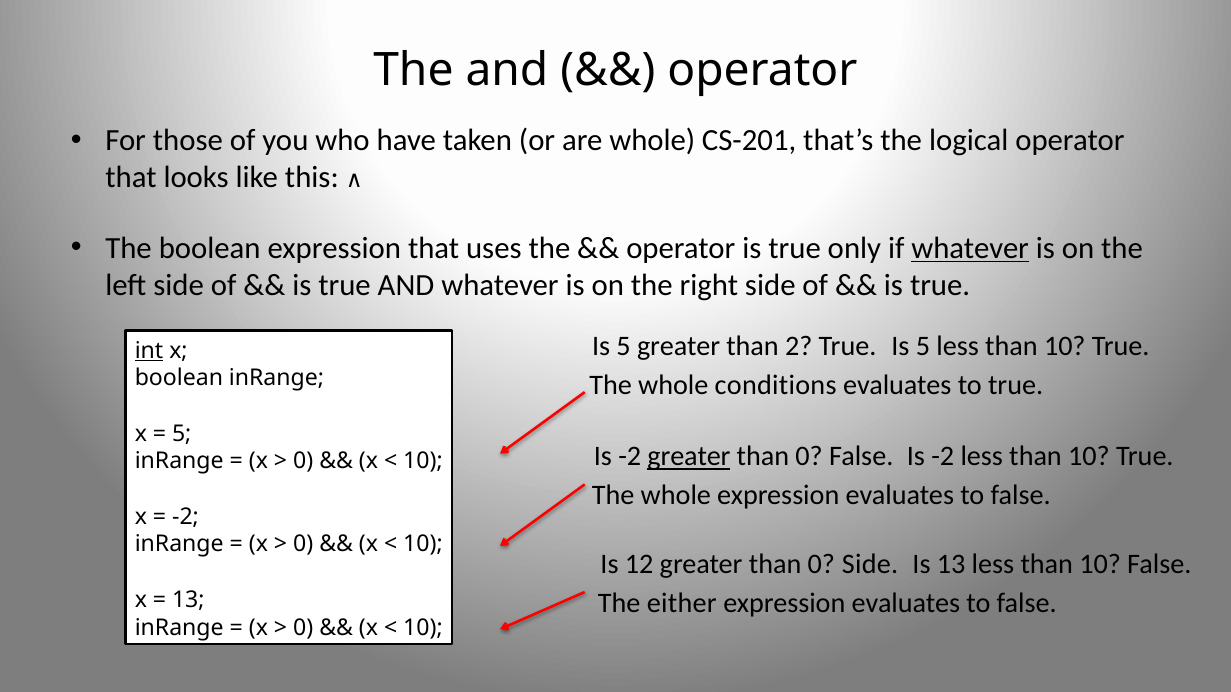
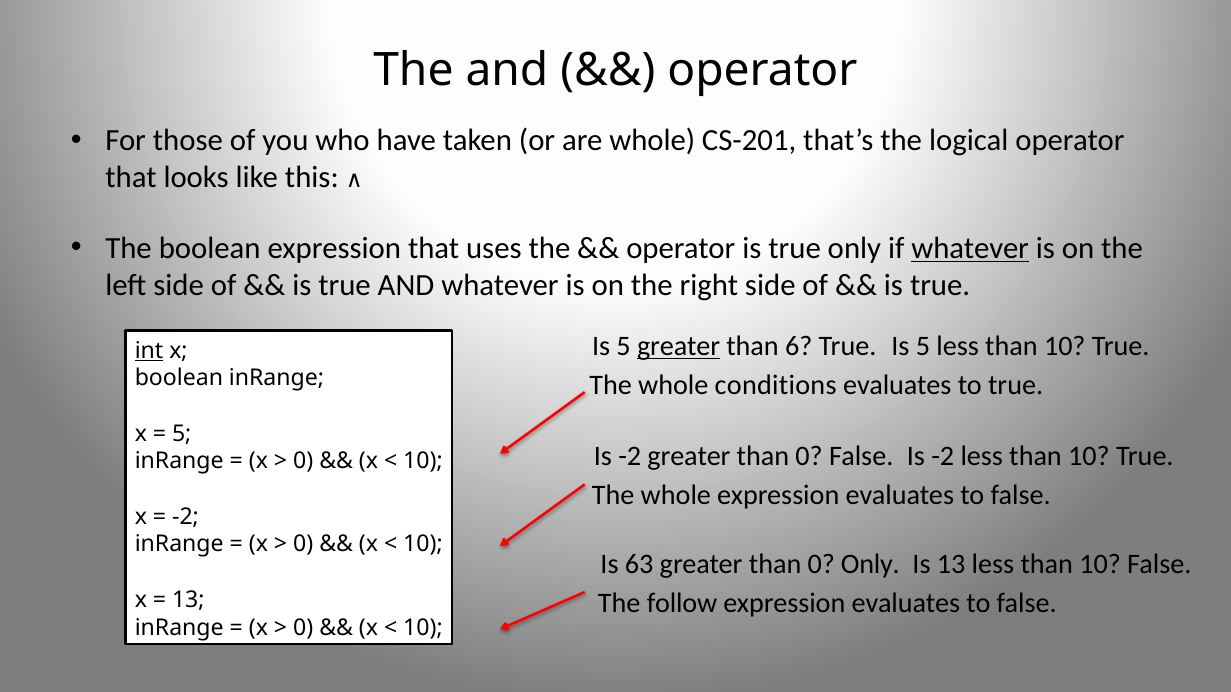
greater underline: none -> present (679, 347)
2: 2 -> 6 (799, 347)
greater underline: present -> none (689, 457)
12: 12 -> 63 (639, 565)
0 Side: Side -> Only (870, 565)
either: either -> follow (682, 603)
